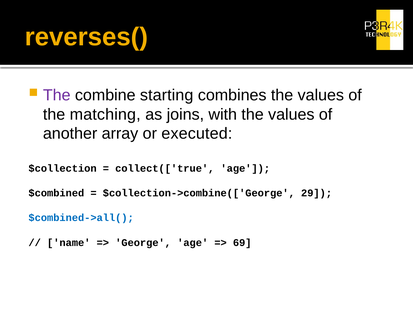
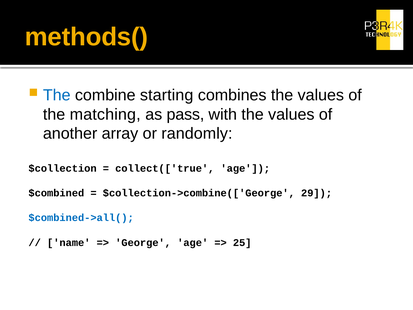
reverses(: reverses( -> methods( (86, 37)
The colour: purple -> blue (57, 95)
joins: joins -> pass (185, 114)
executed: executed -> randomly (197, 134)
69: 69 -> 25 (242, 243)
